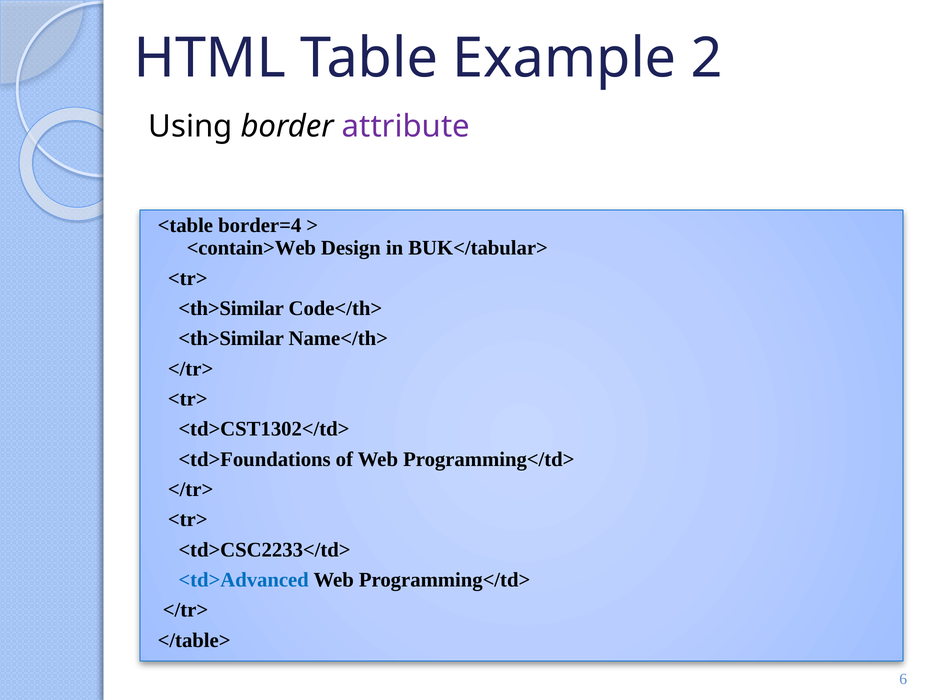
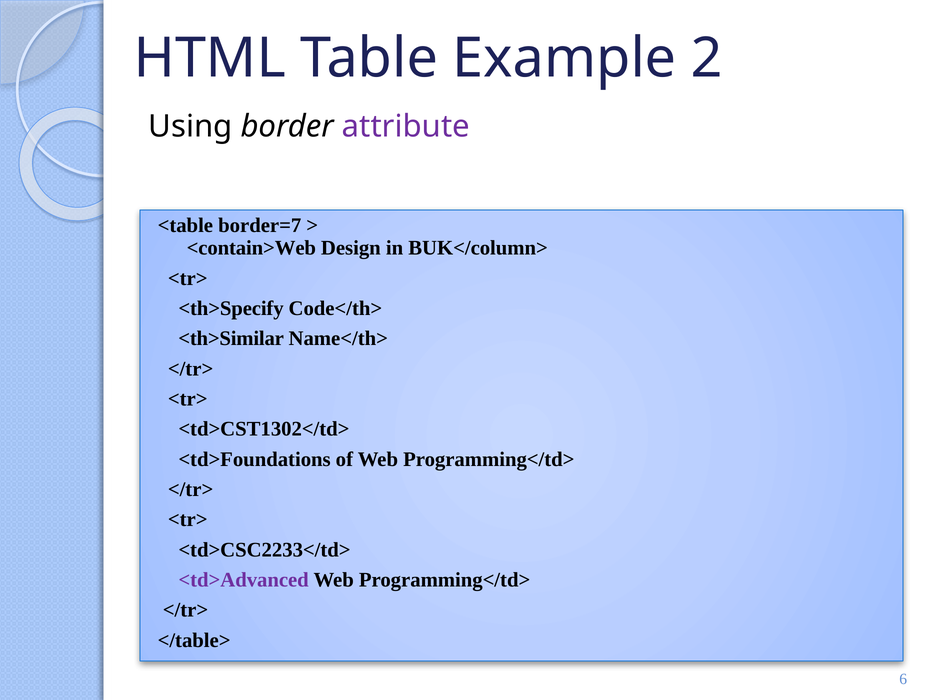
border=4: border=4 -> border=7 (260, 226)
BUK</tabular>: BUK</tabular> -> BUK</column> (478, 248)
<th>Similar: <th>Similar -> <th>Specify (231, 309)
<td>Advanced colour: blue -> purple (244, 580)
